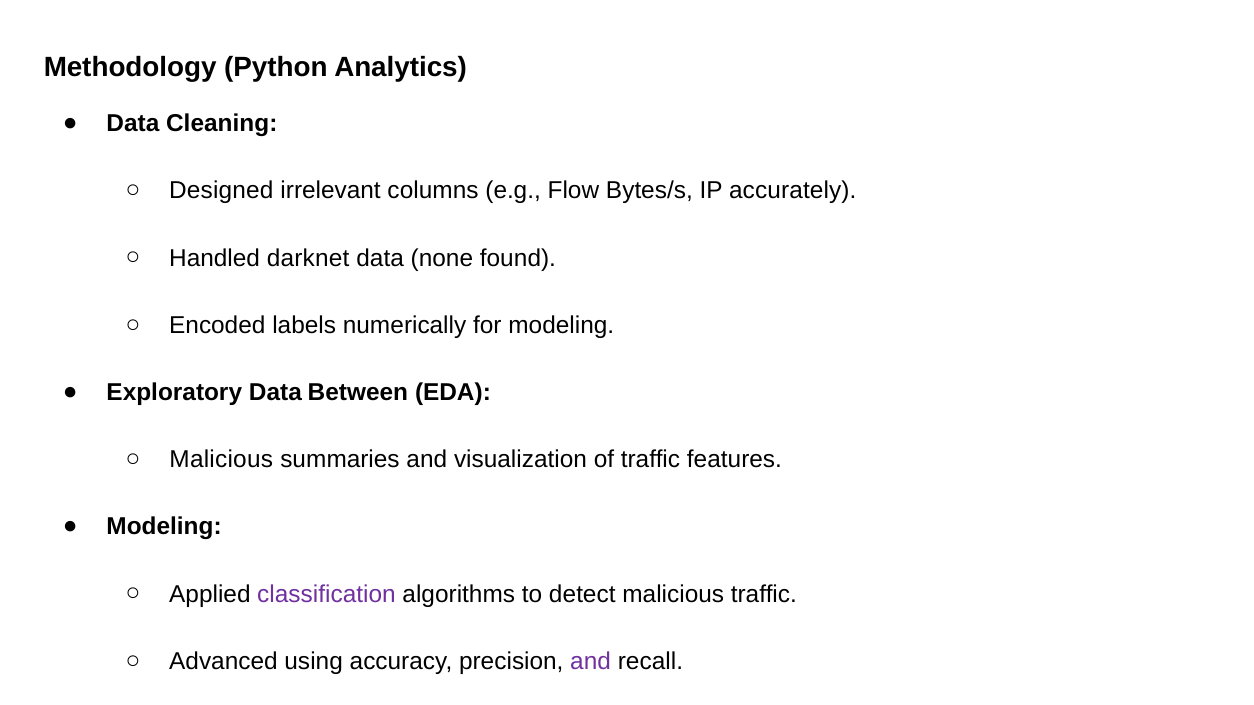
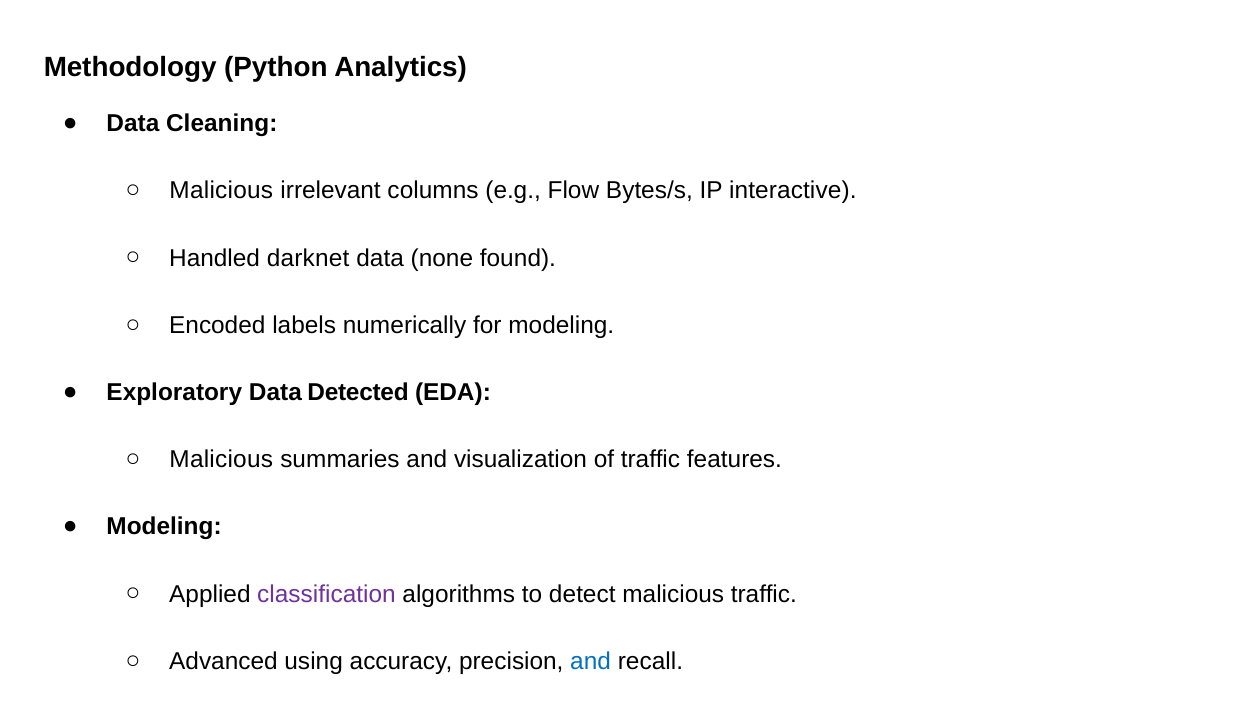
Designed: Designed -> Malicious (221, 191)
accurately: accurately -> interactive (793, 191)
Between: Between -> Detected (358, 393)
and colour: purple -> blue (591, 662)
